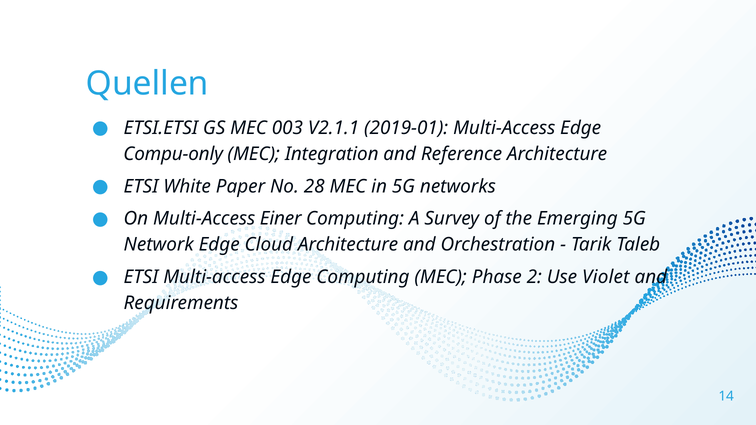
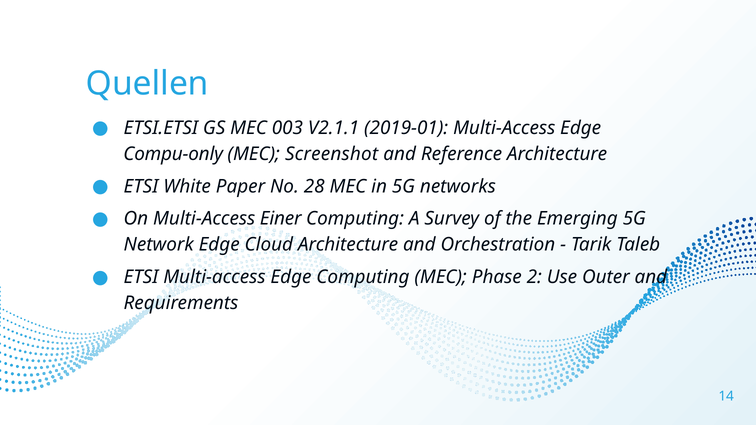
Integration: Integration -> Screenshot (332, 154)
Violet: Violet -> Outer (606, 277)
